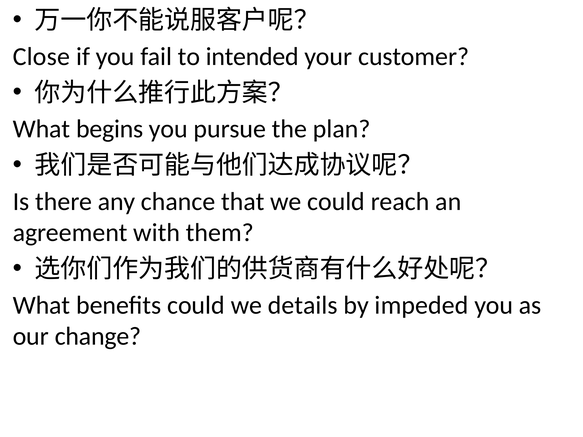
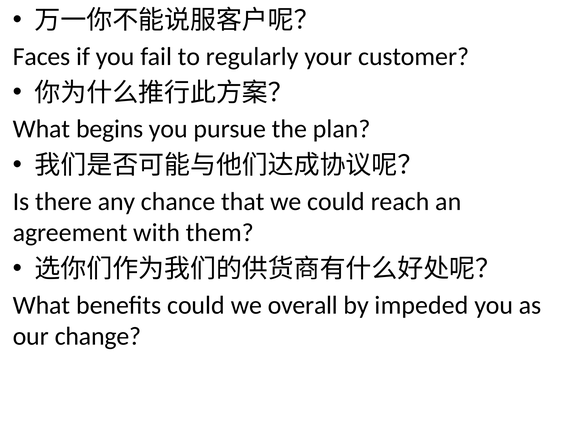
Close: Close -> Faces (42, 57)
intended: intended -> regularly (252, 57)
details: details -> overall (303, 305)
